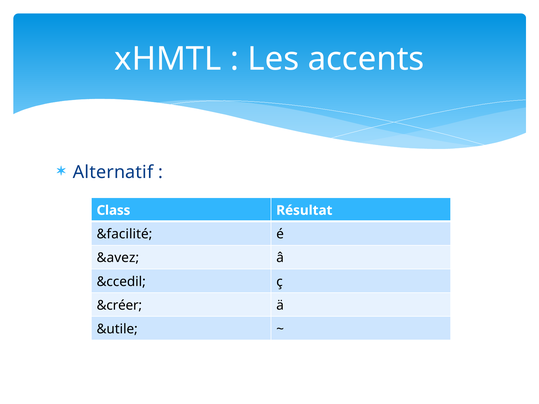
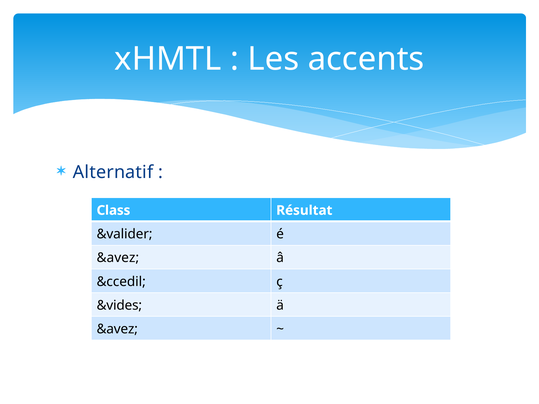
&facilité: &facilité -> &valider (125, 234)
&créer: &créer -> &vides (119, 305)
&utile: &utile -> &avez (117, 329)
